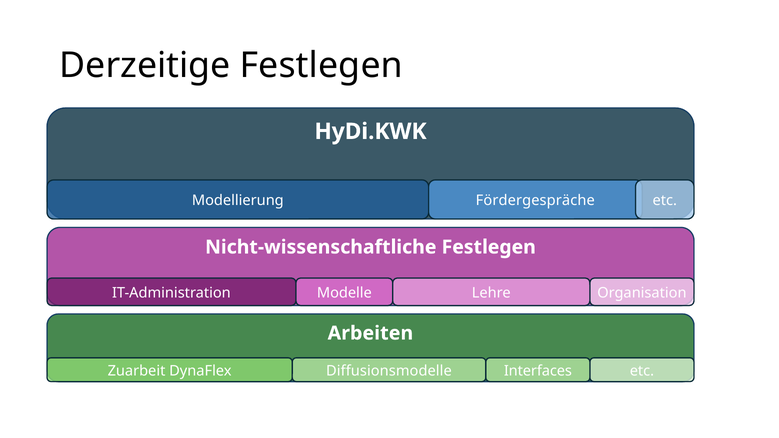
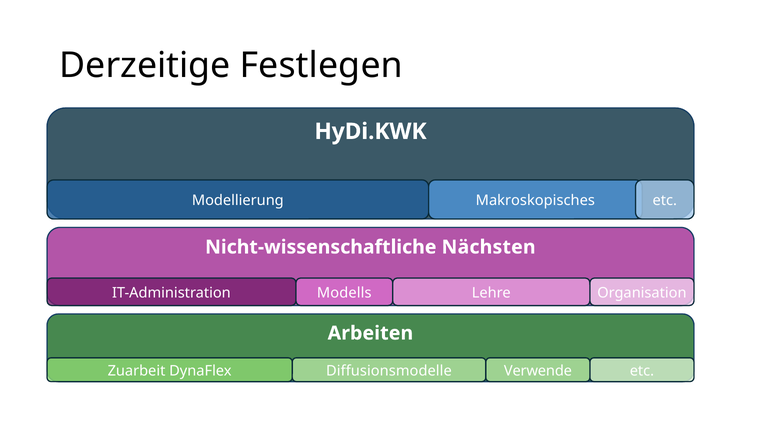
Fördergespräche: Fördergespräche -> Makroskopisches (535, 201)
Nicht-wissenschaftliche Festlegen: Festlegen -> Nächsten (489, 247)
Modelle: Modelle -> Modells (344, 293)
Interfaces: Interfaces -> Verwende (538, 371)
